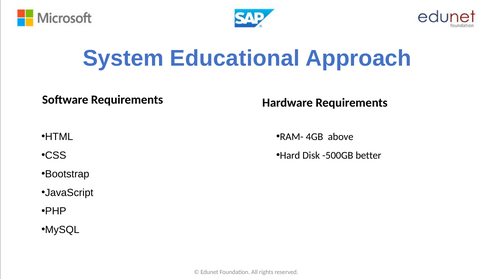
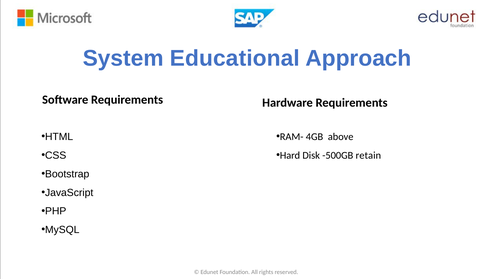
better: better -> retain (368, 155)
